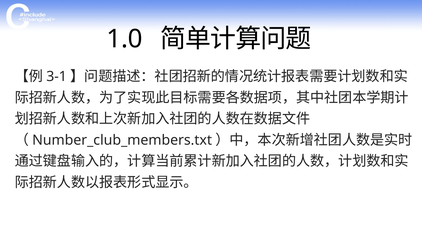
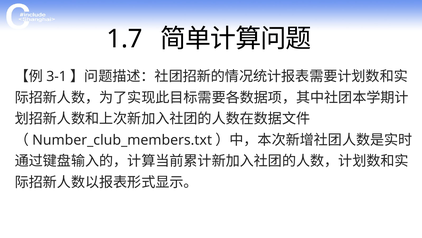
1.0: 1.0 -> 1.7 (124, 39)
